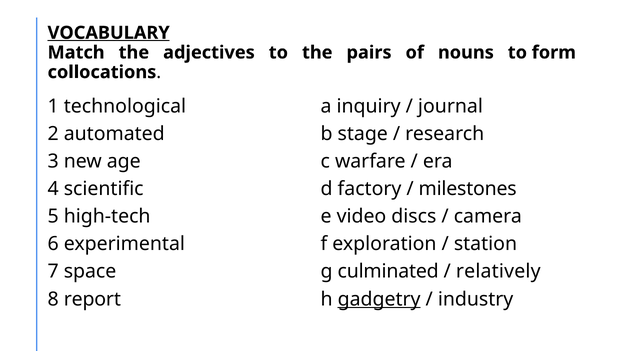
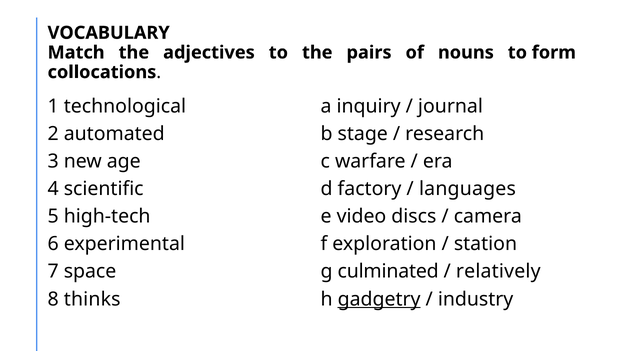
VOCABULARY underline: present -> none (109, 33)
milestones: milestones -> languages (467, 189)
report: report -> thinks (92, 299)
